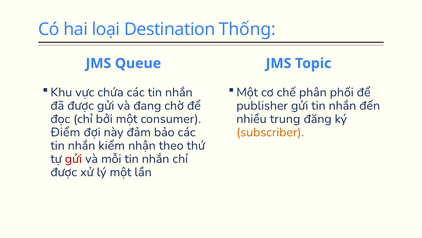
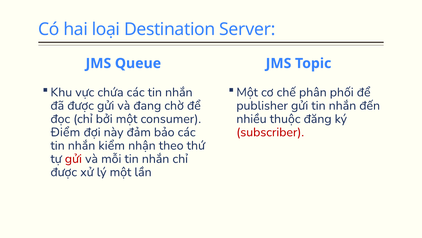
Thống: Thống -> Server (247, 29)
trung: trung -> thuộc (285, 119)
subscriber colour: orange -> red (270, 132)
